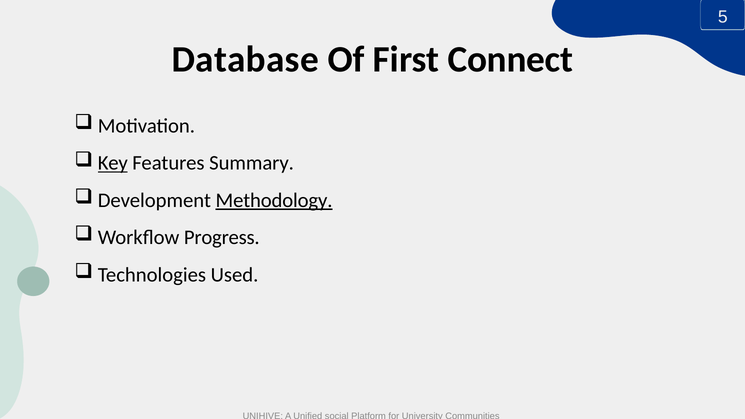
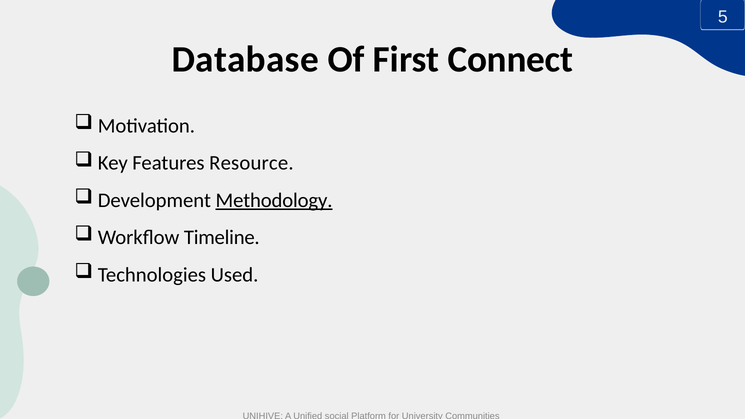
Key underline: present -> none (113, 163)
Summary: Summary -> Resource (251, 163)
Progress: Progress -> Timeline (222, 238)
